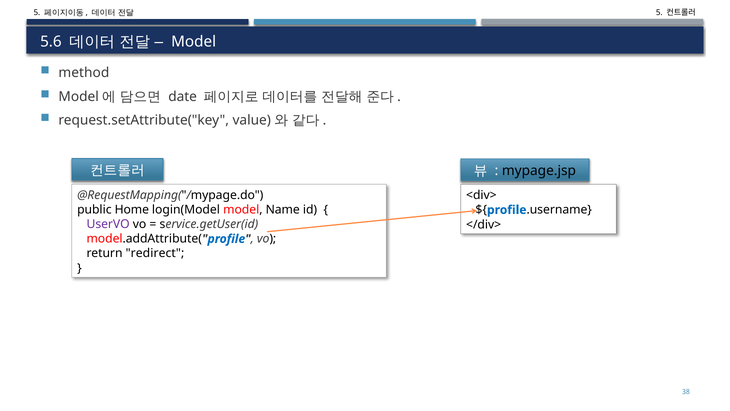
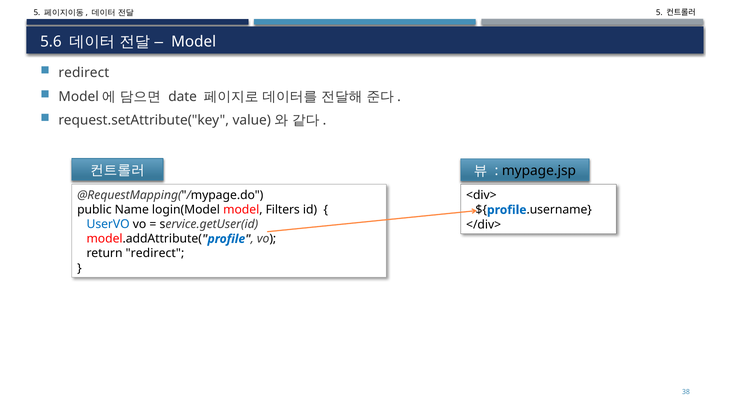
method: method -> redirect (84, 73)
Home: Home -> Name (132, 209)
Name: Name -> Filters (283, 209)
UserVO colour: purple -> blue (108, 224)
